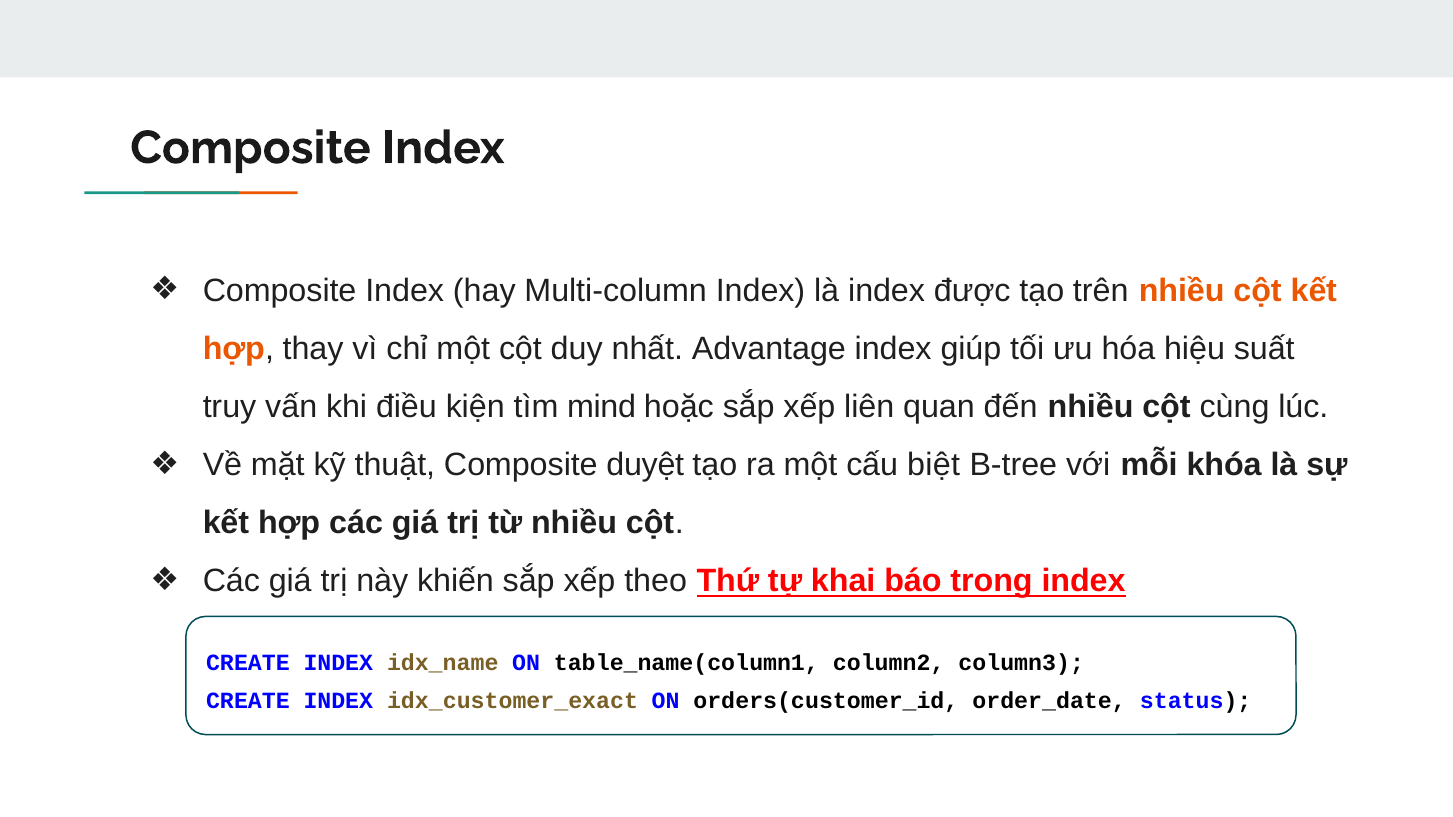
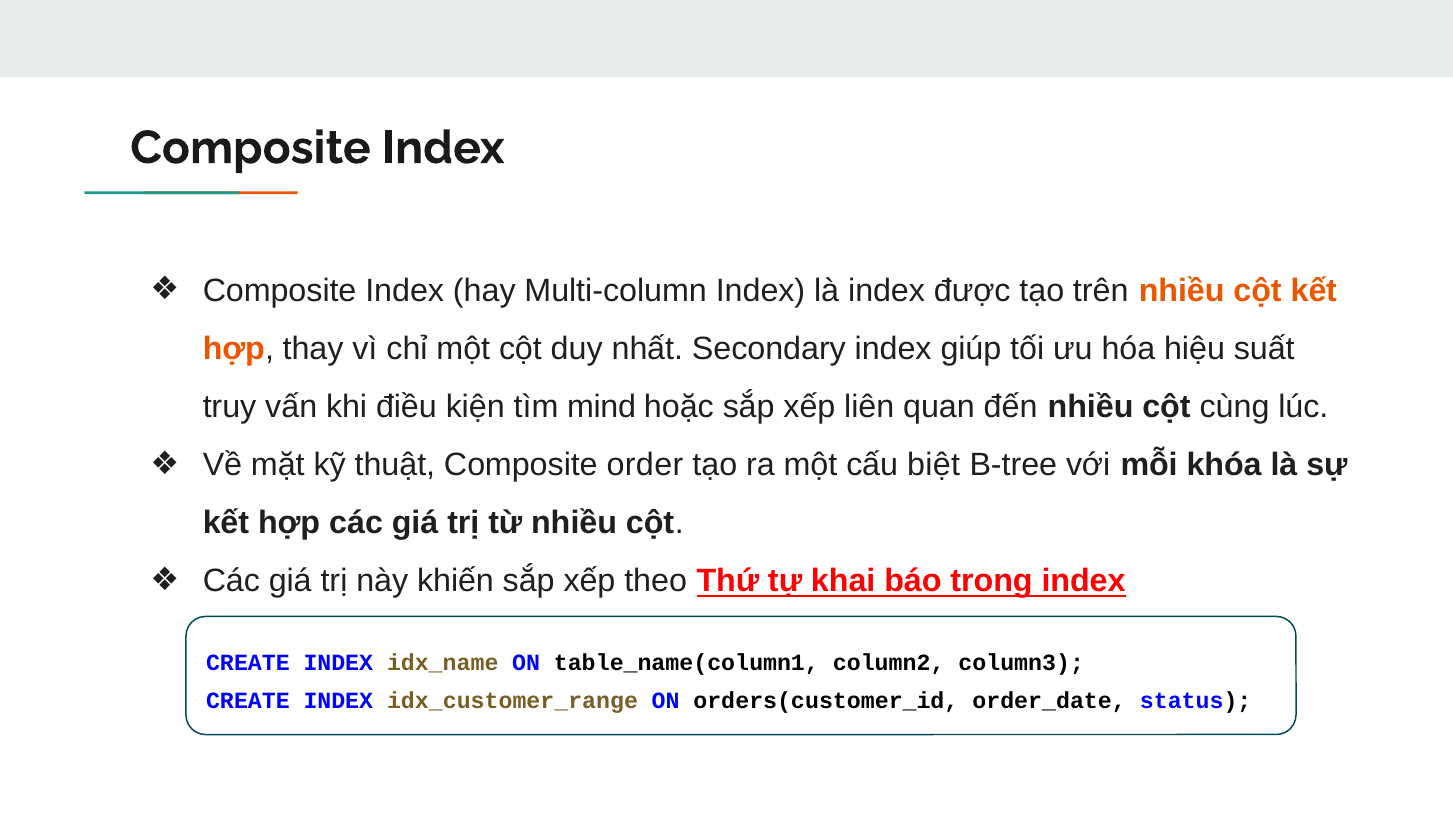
Advantage: Advantage -> Secondary (769, 349)
duyệt: duyệt -> order (645, 465)
idx_customer_exact: idx_customer_exact -> idx_customer_range (513, 701)
